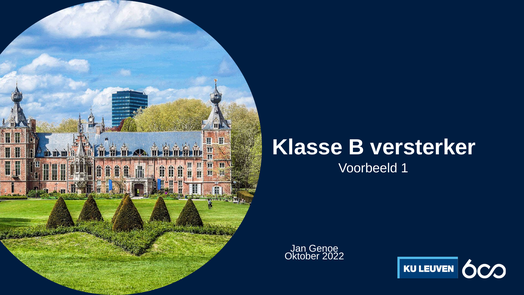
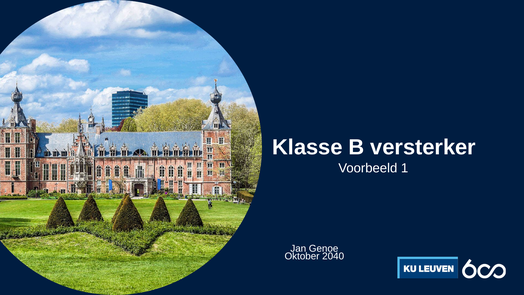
2022: 2022 -> 2040 (333, 256)
